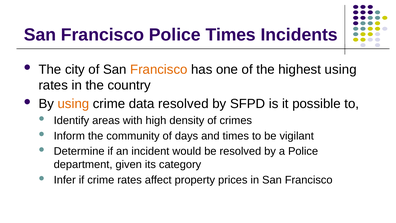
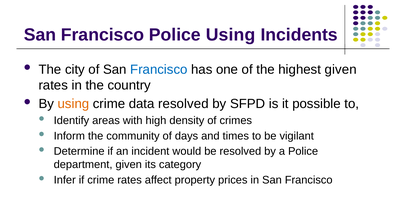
Police Times: Times -> Using (231, 35)
Francisco colour: orange -> blue (159, 69)
highest using: using -> given (341, 69)
